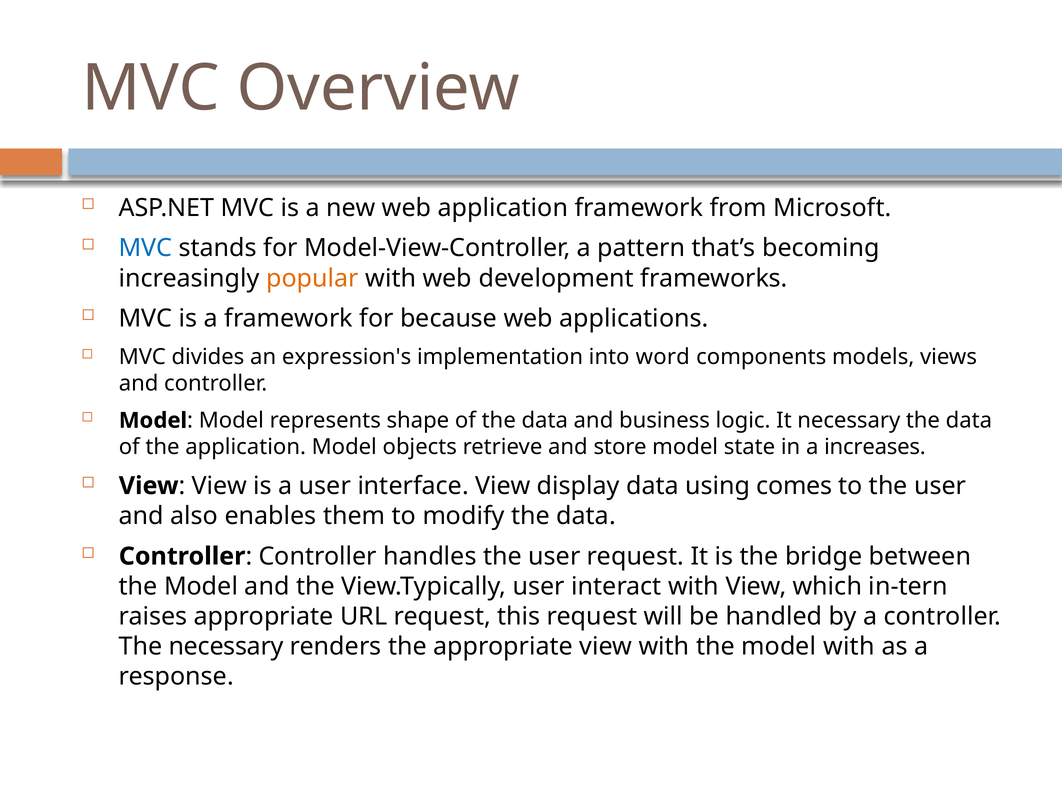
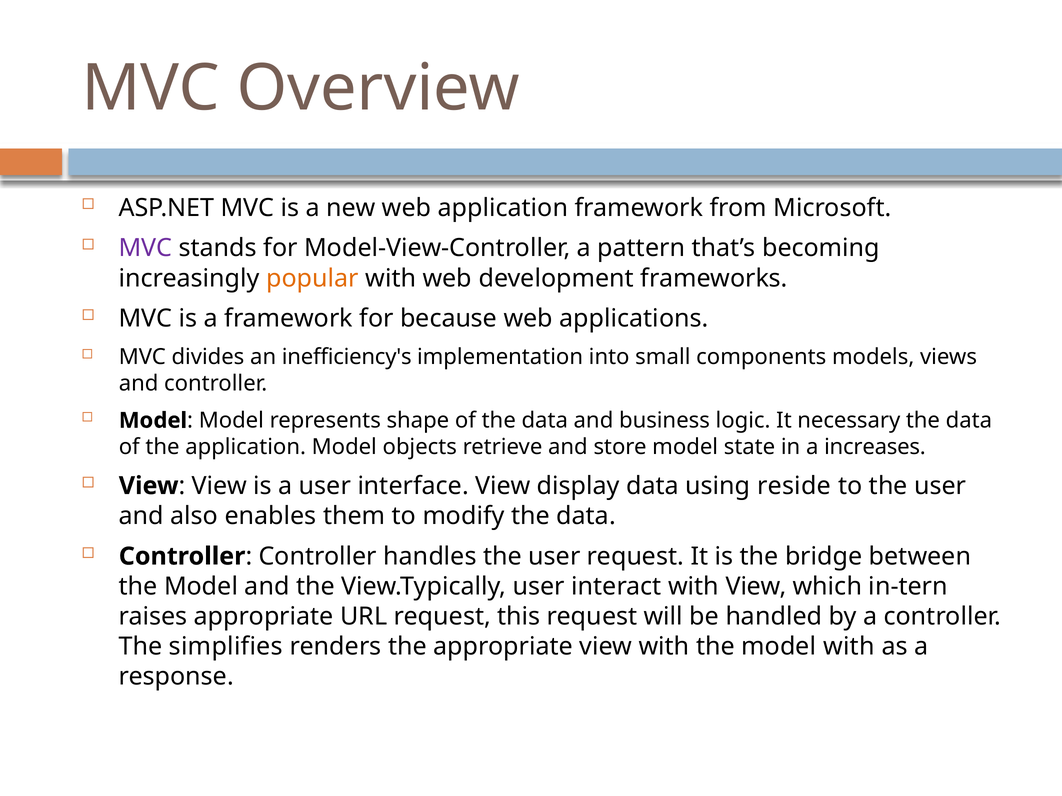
MVC colour: blue -> purple (146, 248)
expression's: expression's -> inefficiency's (347, 357)
word: word -> small (663, 357)
comes: comes -> reside (794, 486)
The necessary: necessary -> simplifies (226, 647)
